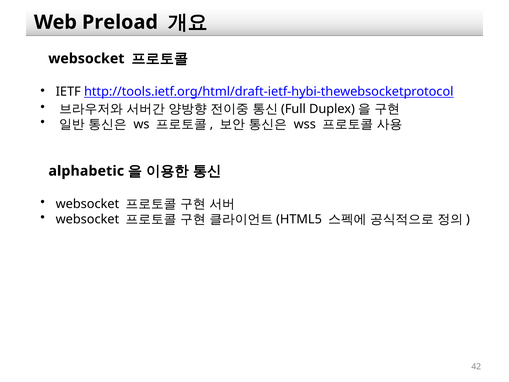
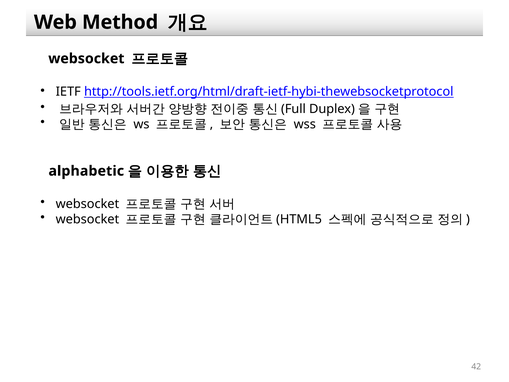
Preload: Preload -> Method (120, 22)
